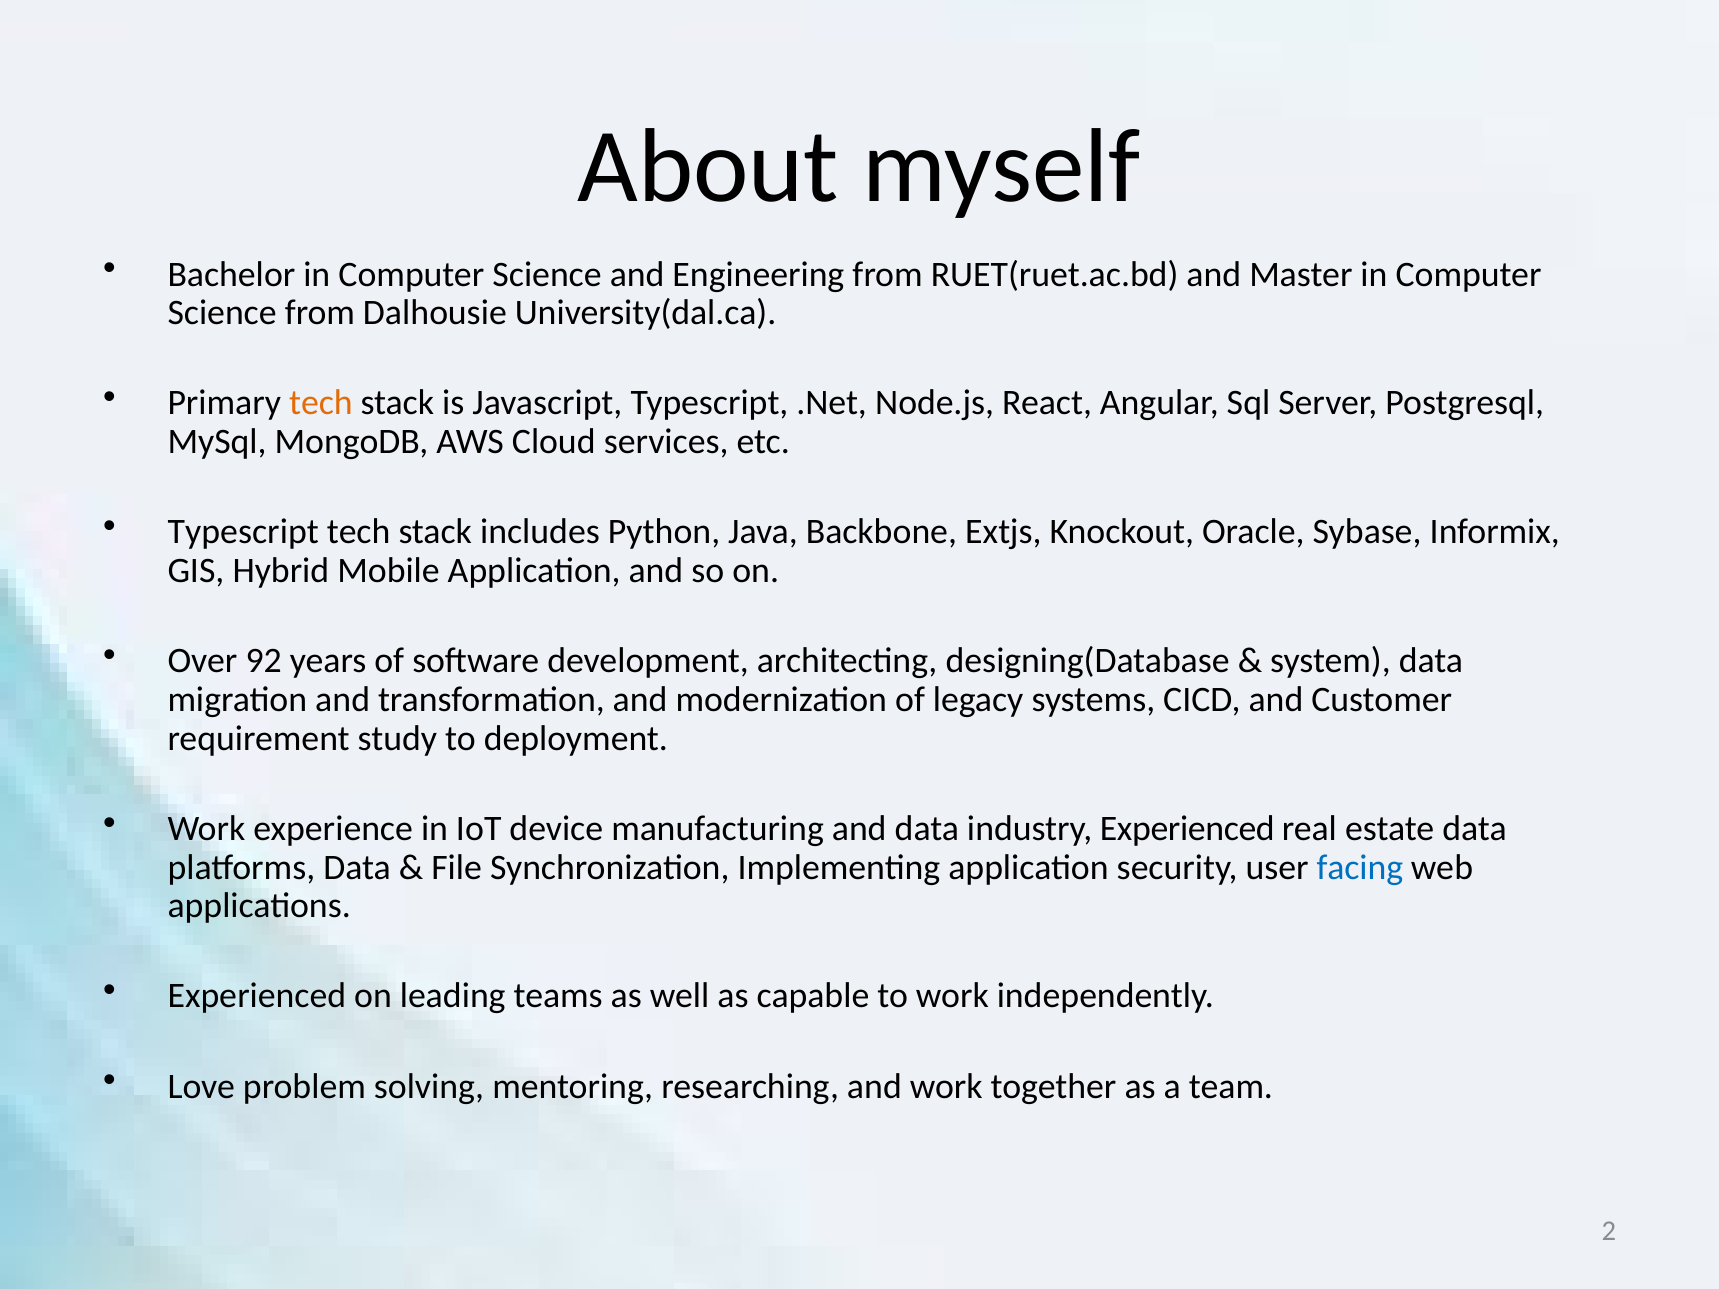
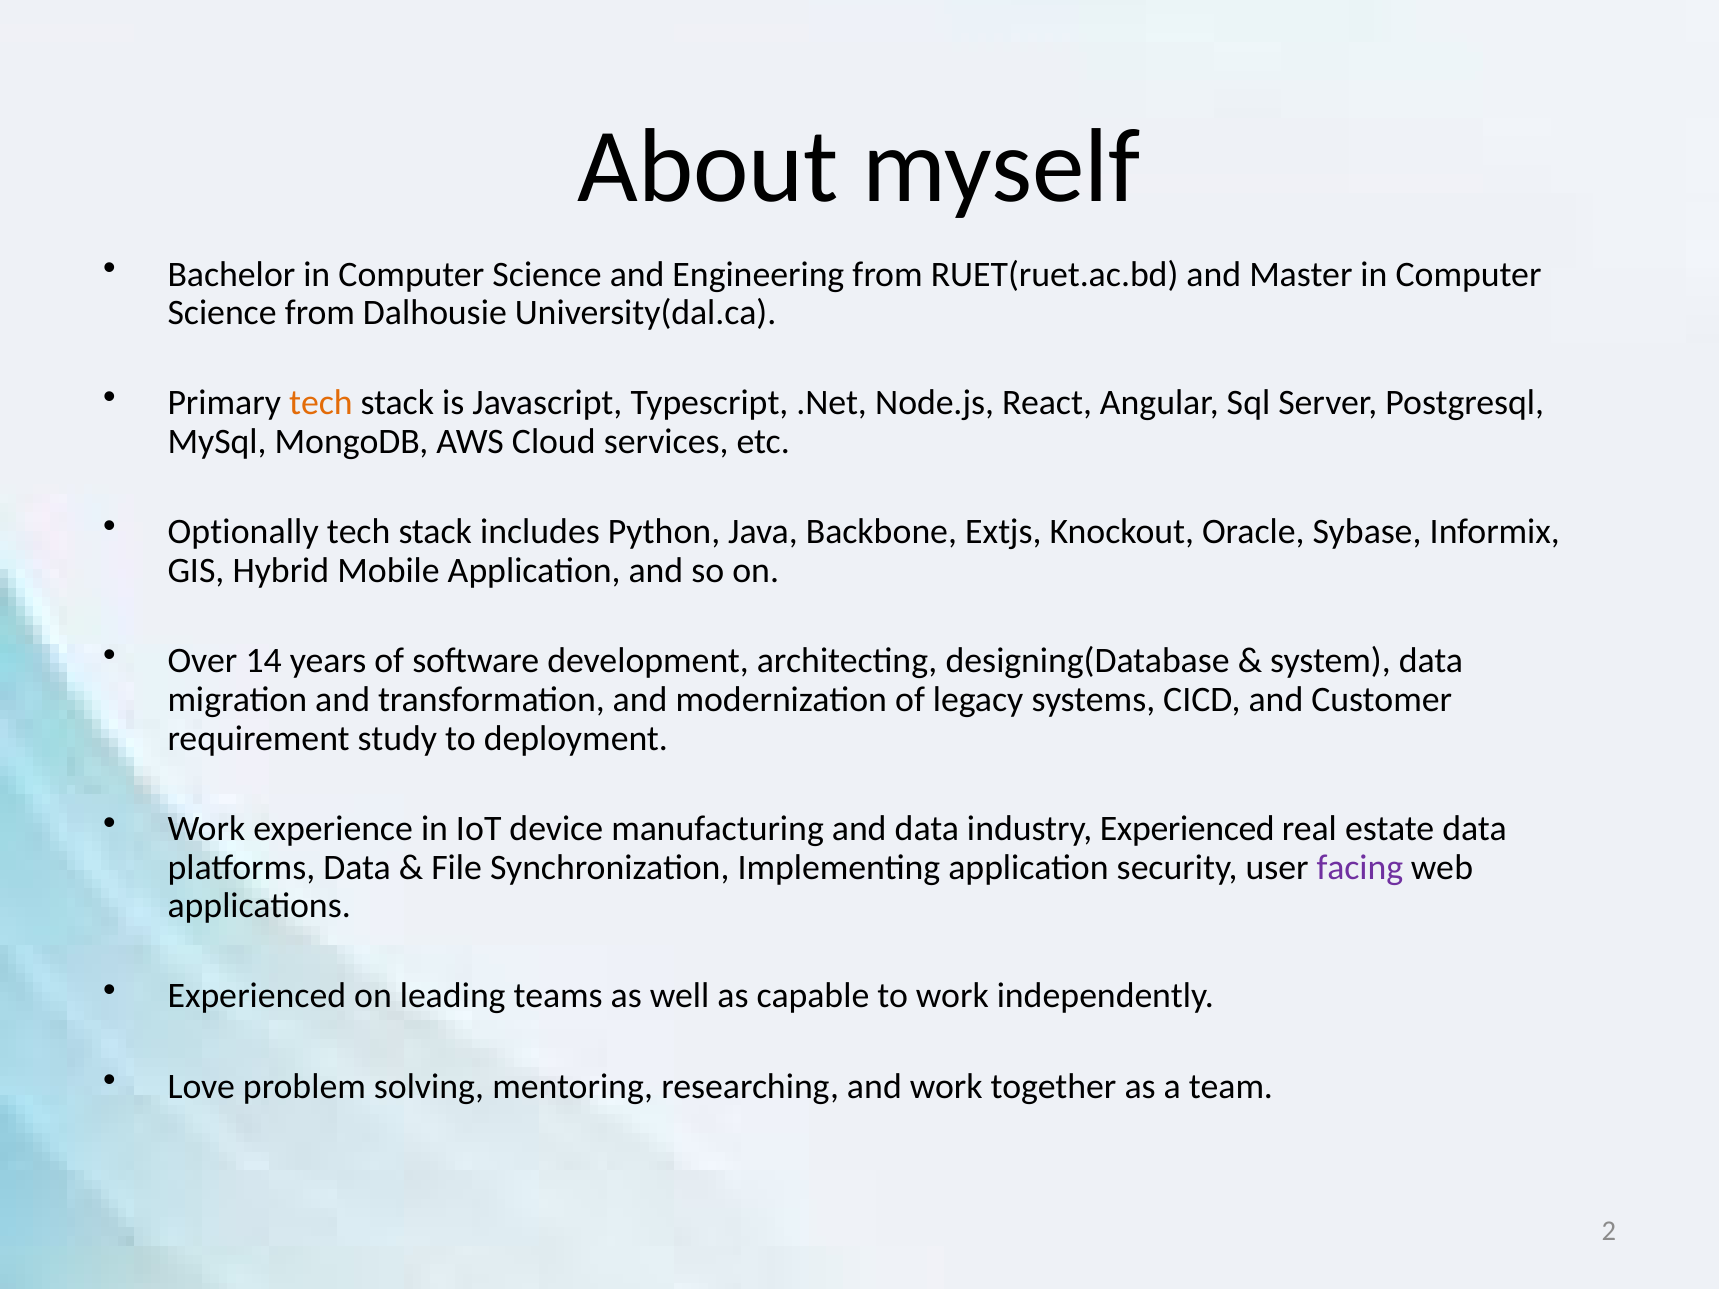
Typescript: Typescript -> Optionally (243, 532)
92: 92 -> 14 (264, 661)
facing colour: blue -> purple (1360, 867)
